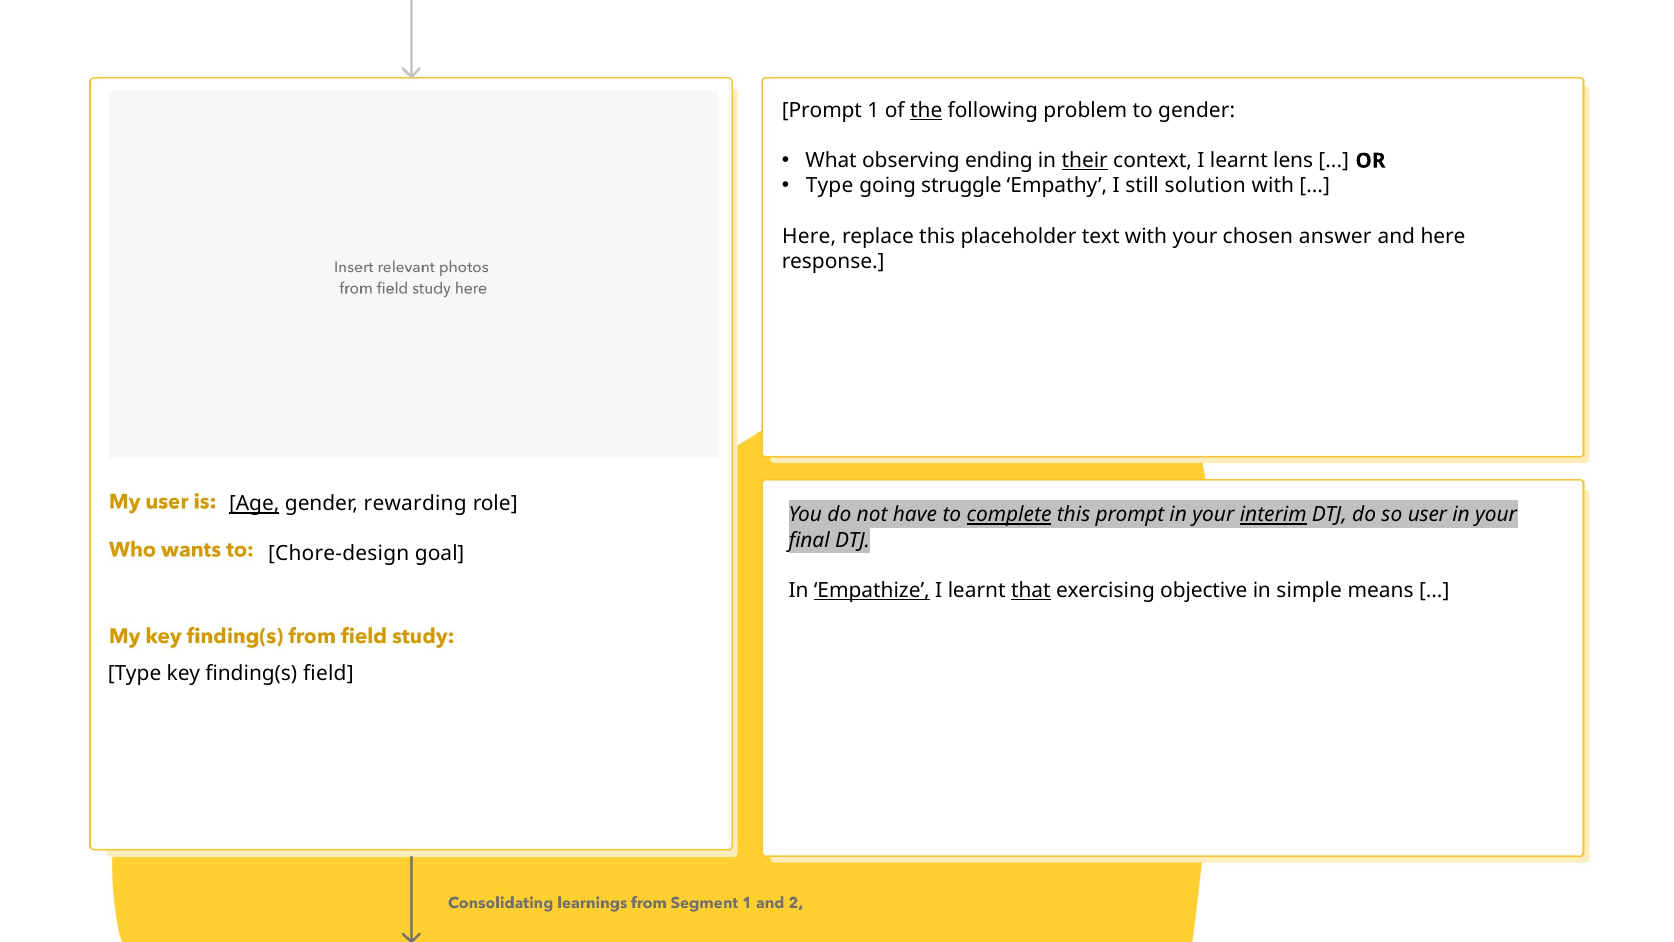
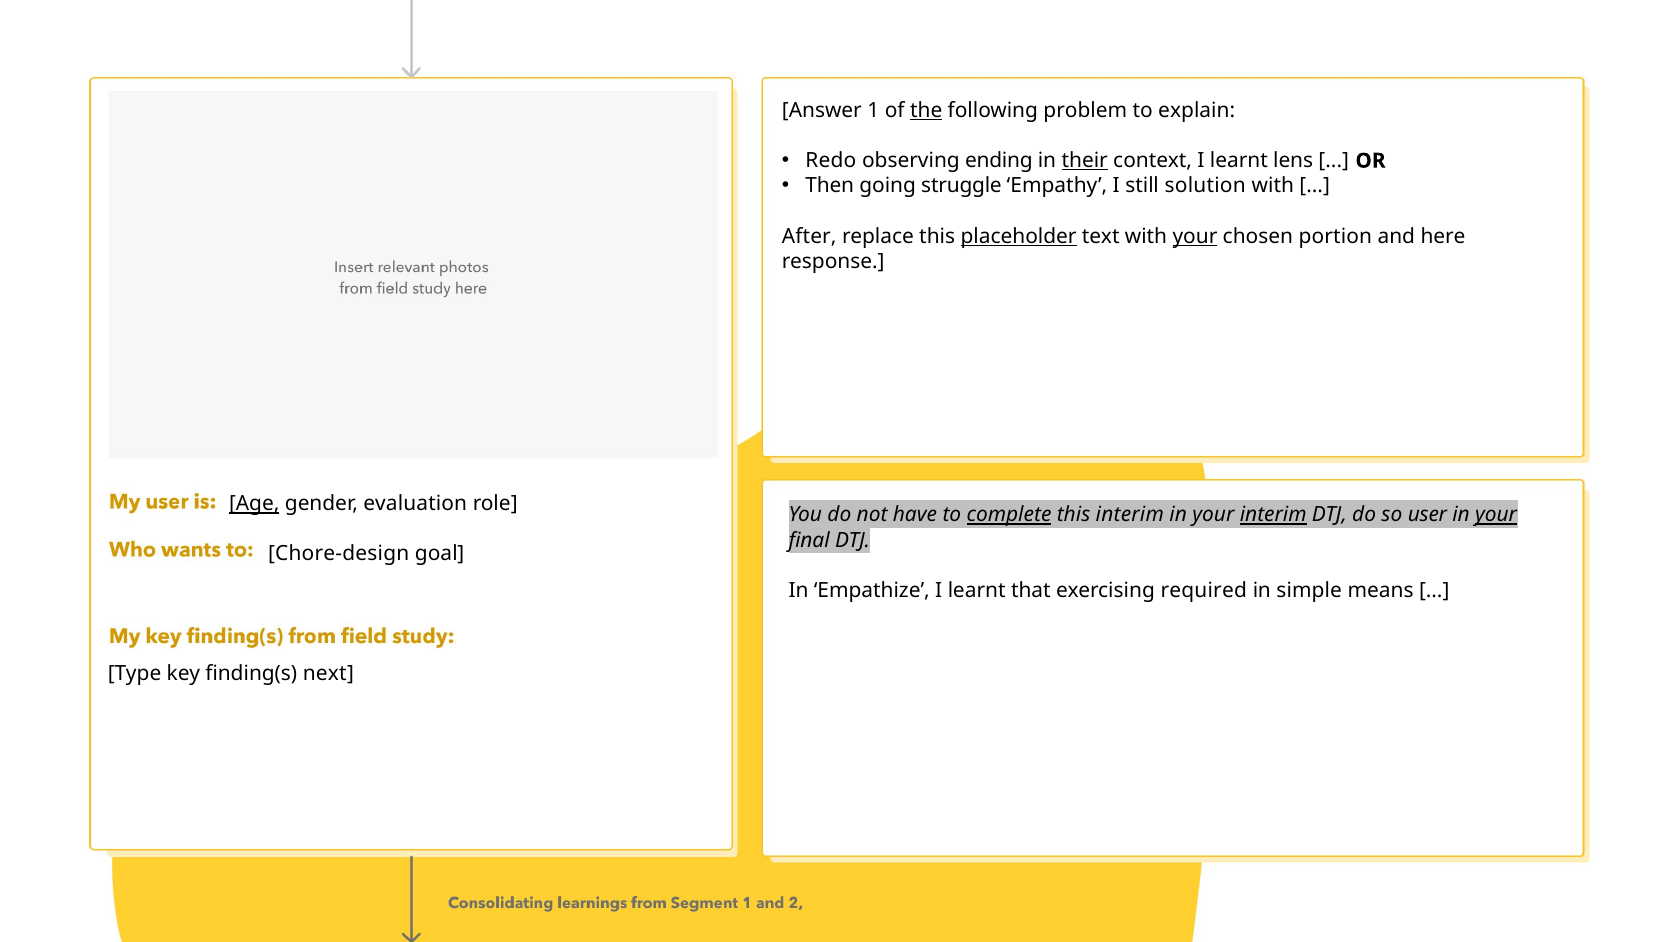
Prompt: Prompt -> Answer (822, 110)
to gender: gender -> explain (1197, 110)
What: What -> Redo (831, 161)
Type: Type -> Then (830, 186)
Here: Here -> After (809, 236)
placeholder underline: none -> present (1019, 236)
your underline: none -> present (1195, 236)
answer: answer -> portion (1335, 236)
rewarding: rewarding -> evaluation (415, 504)
this prompt: prompt -> interim (1130, 515)
your underline: none -> present (1496, 515)
Empathize underline: present -> none (872, 590)
that underline: present -> none (1031, 590)
objective: objective -> required (1204, 590)
field: field -> next (328, 674)
